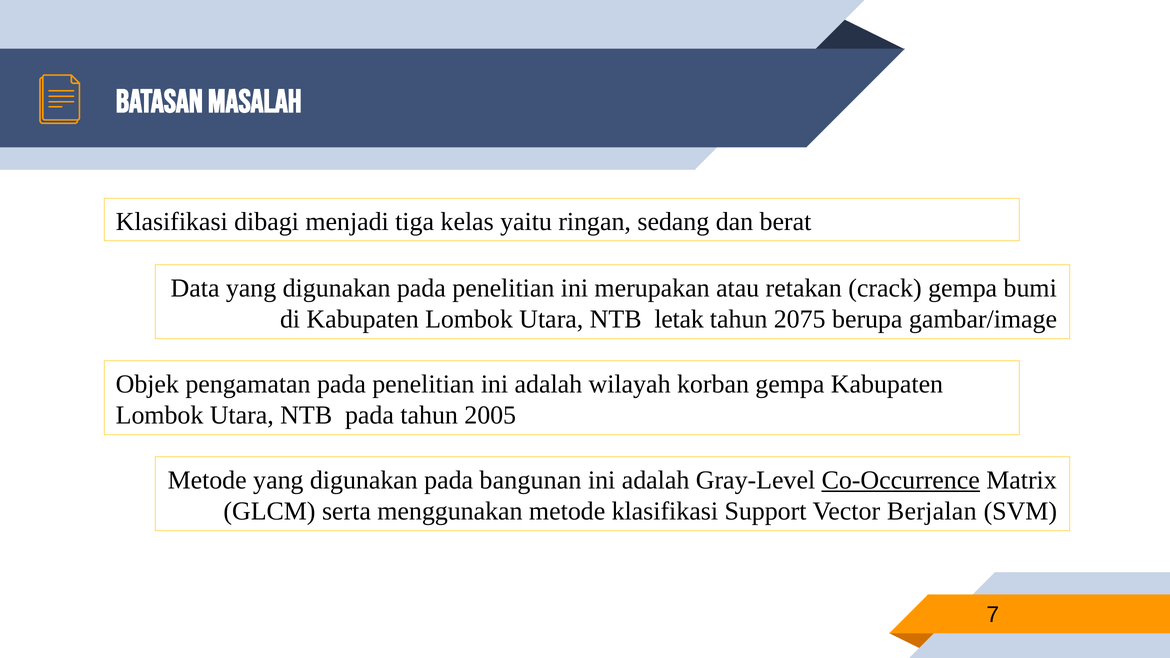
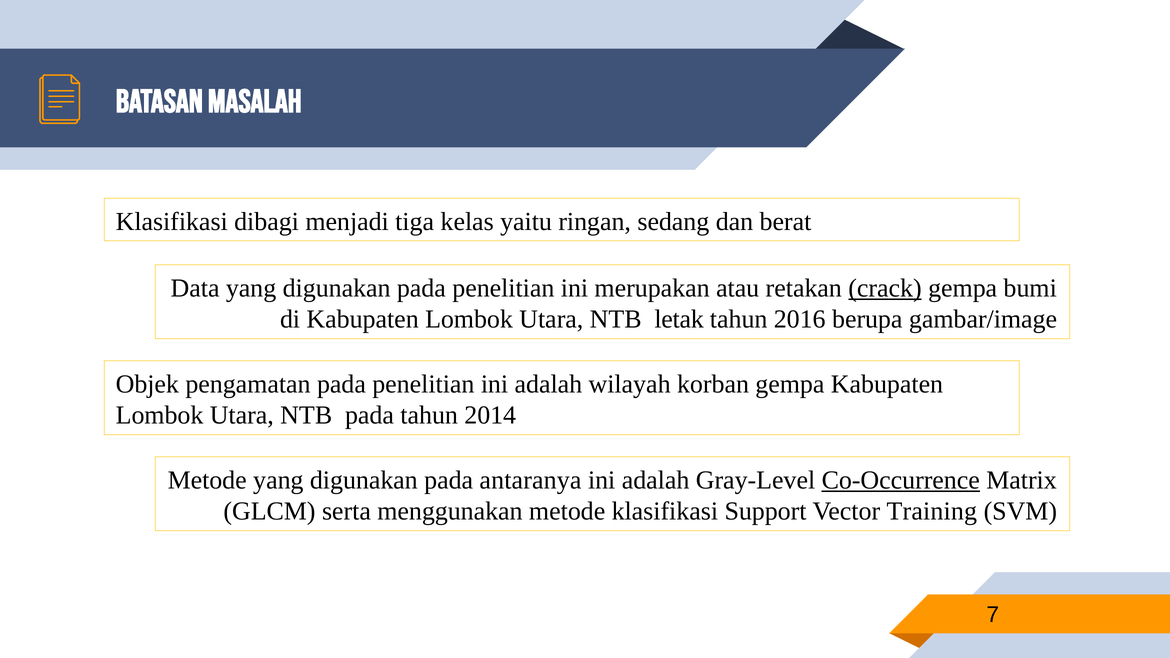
crack underline: none -> present (885, 288)
2075: 2075 -> 2016 (800, 319)
2005: 2005 -> 2014 (490, 415)
bangunan: bangunan -> antaranya (530, 480)
Berjalan: Berjalan -> Training (932, 511)
